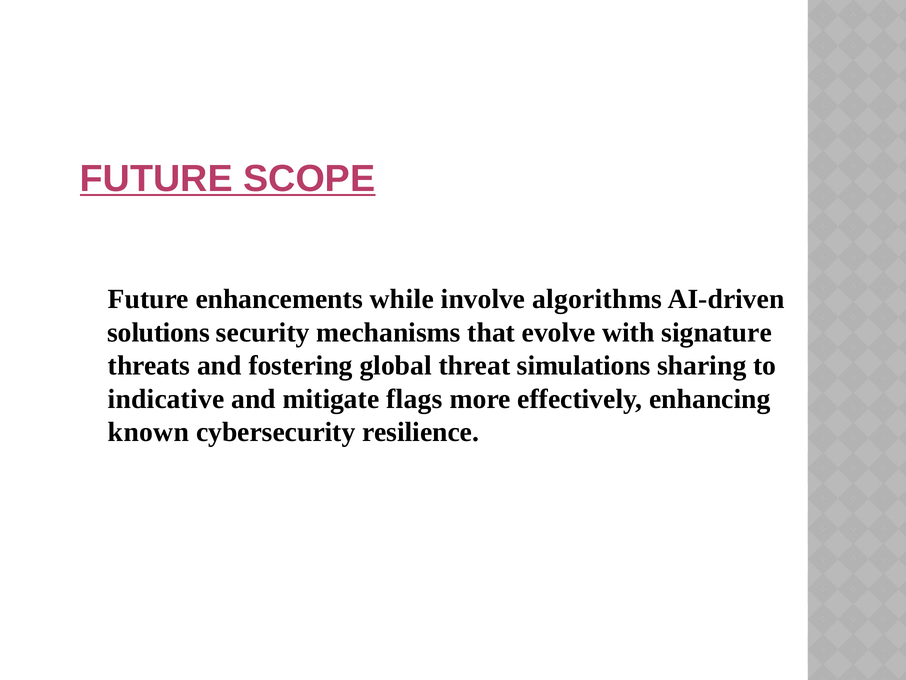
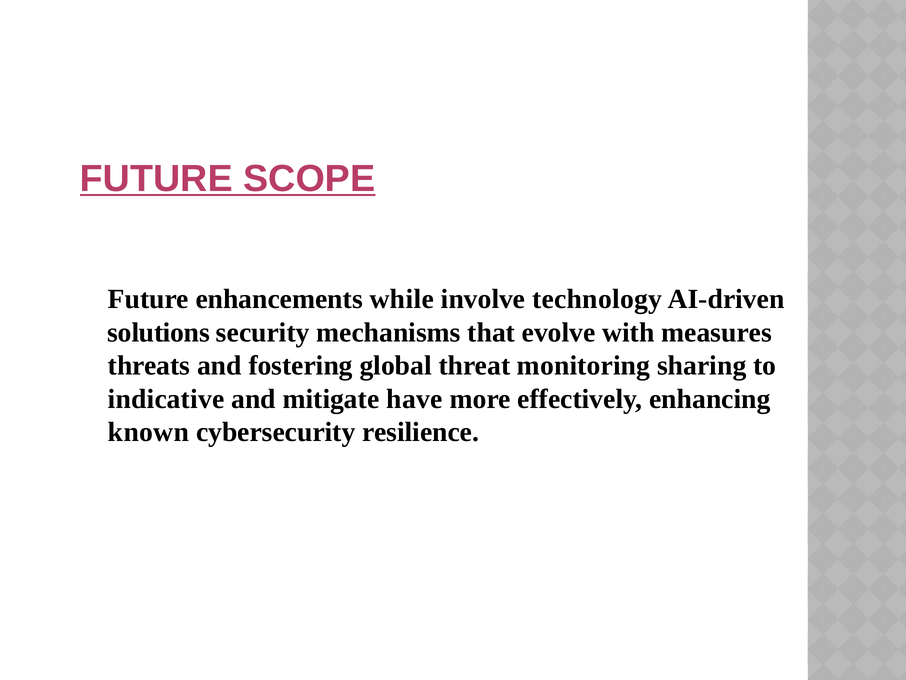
algorithms: algorithms -> technology (597, 299)
signature: signature -> measures (717, 332)
simulations: simulations -> monitoring (584, 365)
flags: flags -> have (414, 399)
